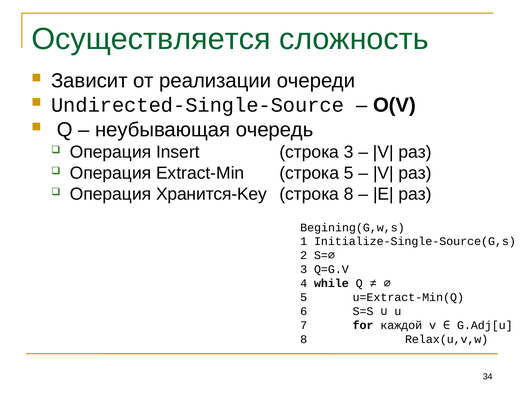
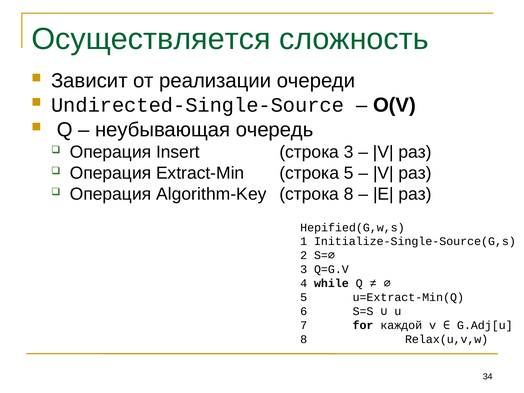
Хранится-Key: Хранится-Key -> Algorithm-Key (211, 194)
Begining(G,w,s: Begining(G,w,s -> Hepified(G,w,s (352, 228)
